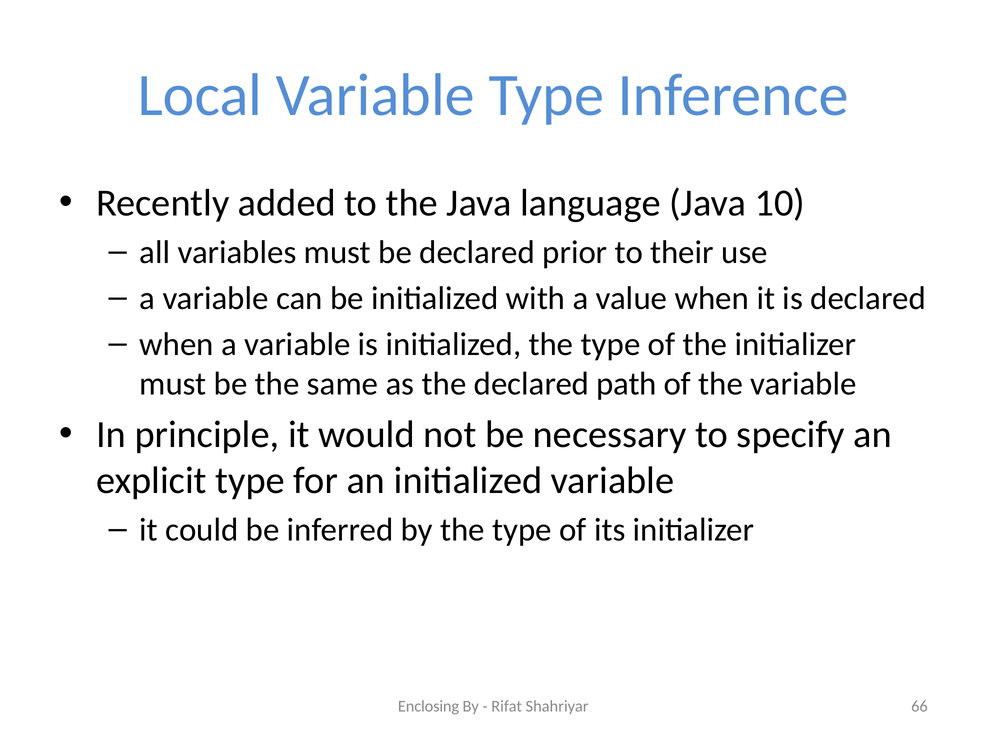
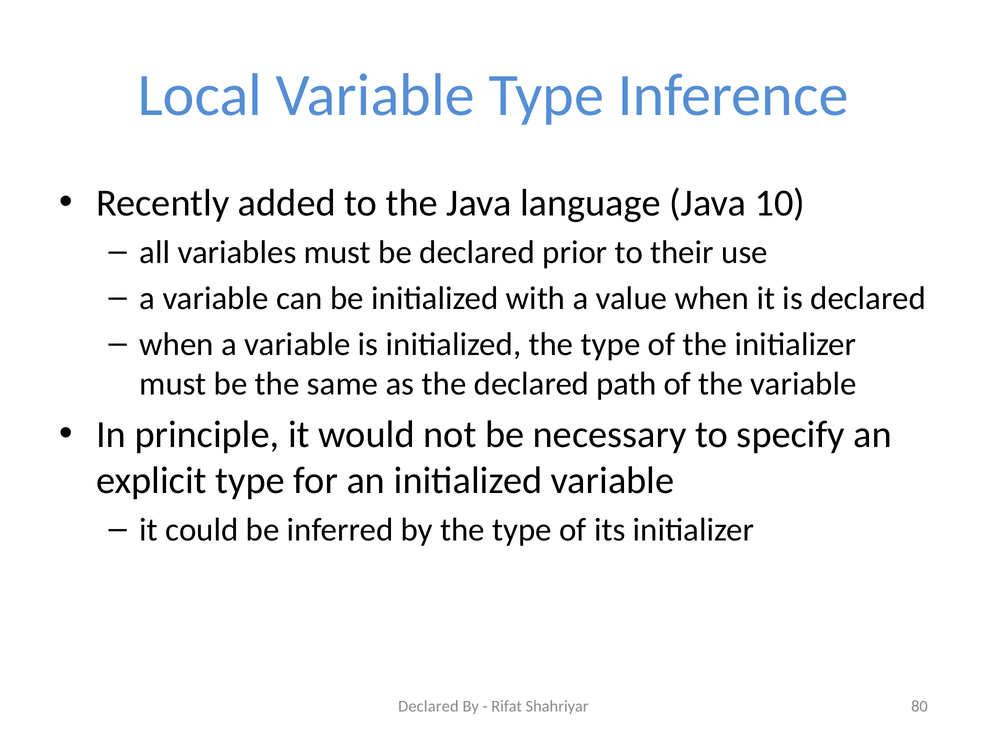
Enclosing: Enclosing -> Declared (428, 707)
66: 66 -> 80 (919, 707)
